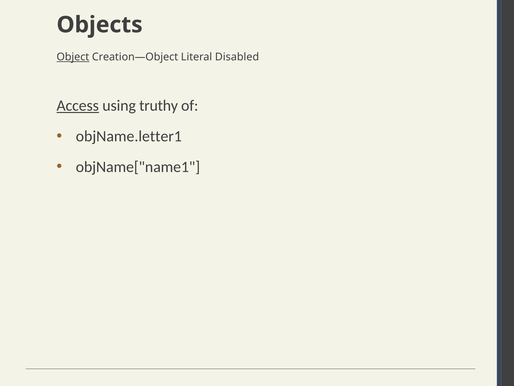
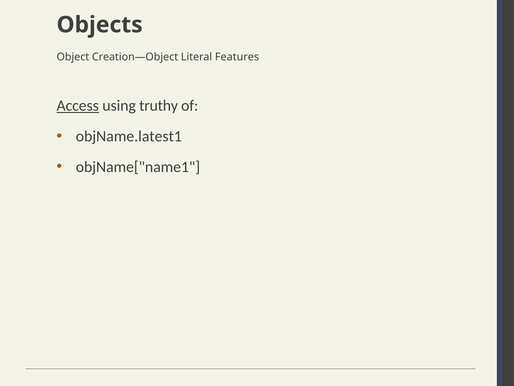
Object underline: present -> none (73, 57)
Disabled: Disabled -> Features (237, 57)
objName.letter1: objName.letter1 -> objName.latest1 (129, 136)
